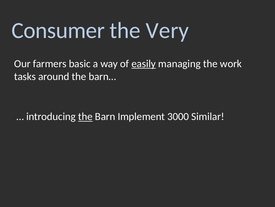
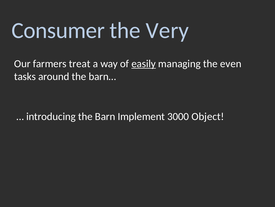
basic: basic -> treat (80, 64)
work: work -> even (231, 64)
the underline: present -> none (85, 116)
Similar: Similar -> Object (208, 116)
